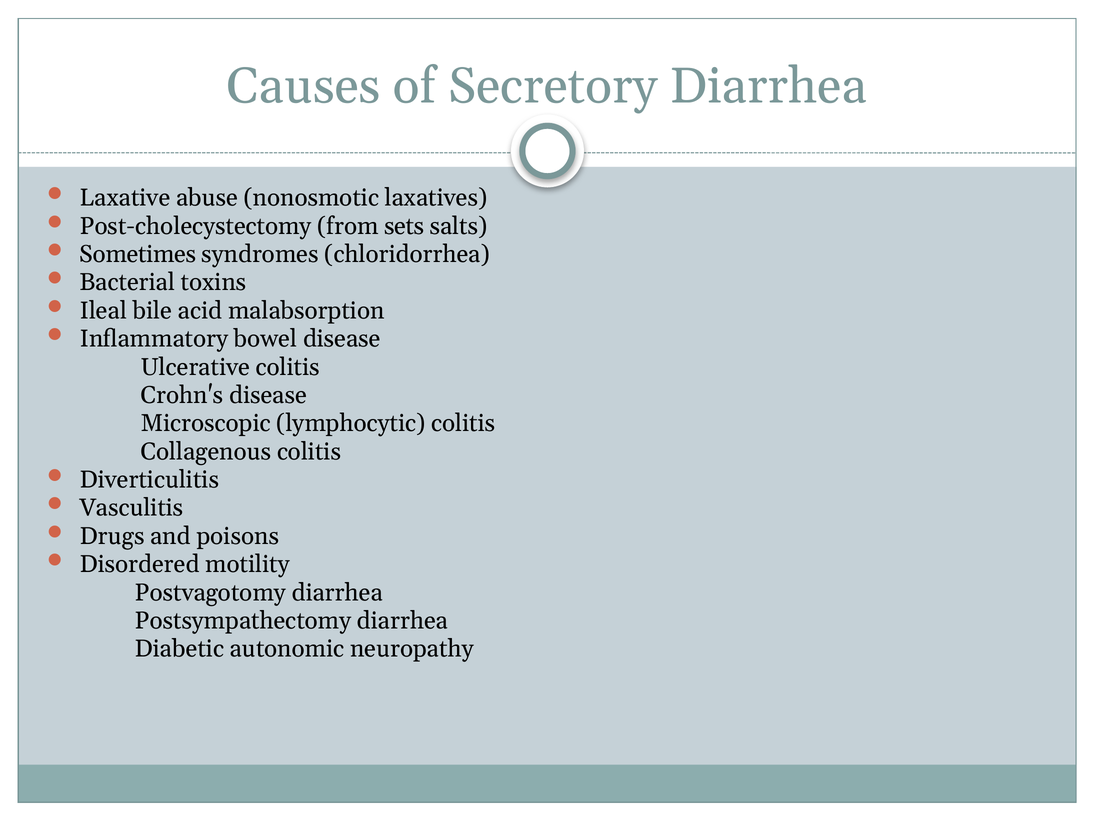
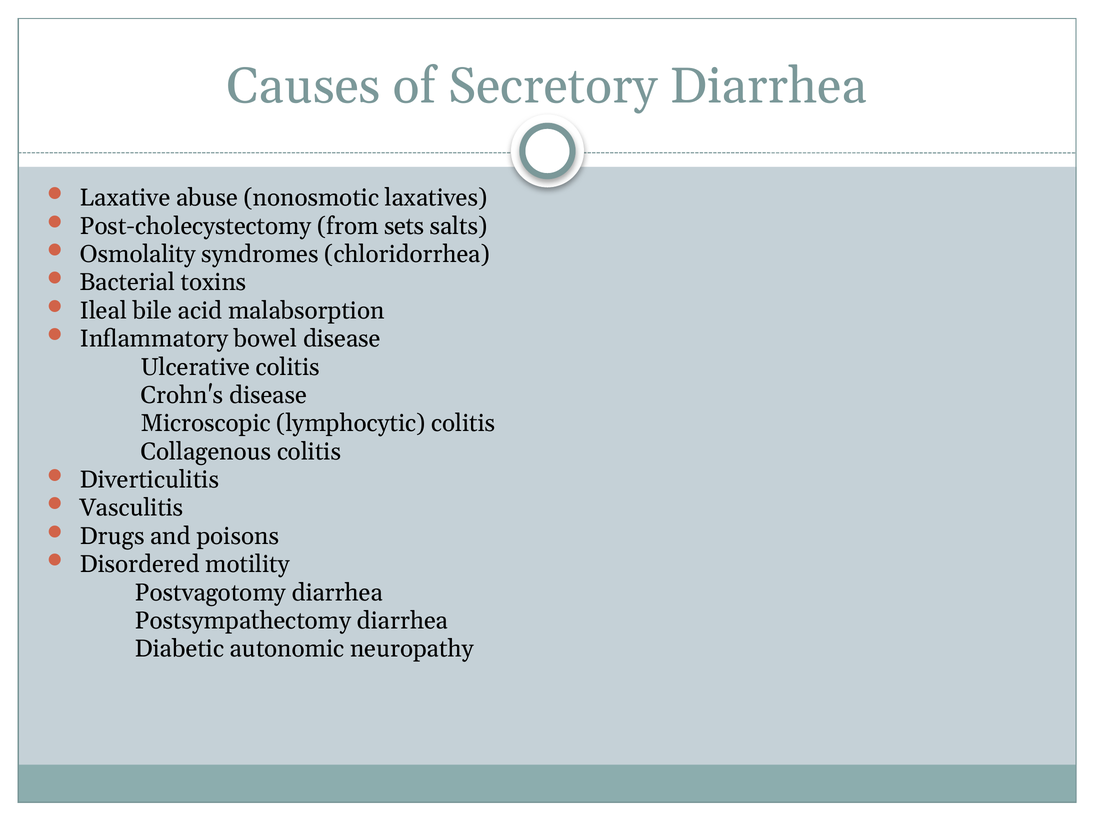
Sometimes: Sometimes -> Osmolality (138, 254)
